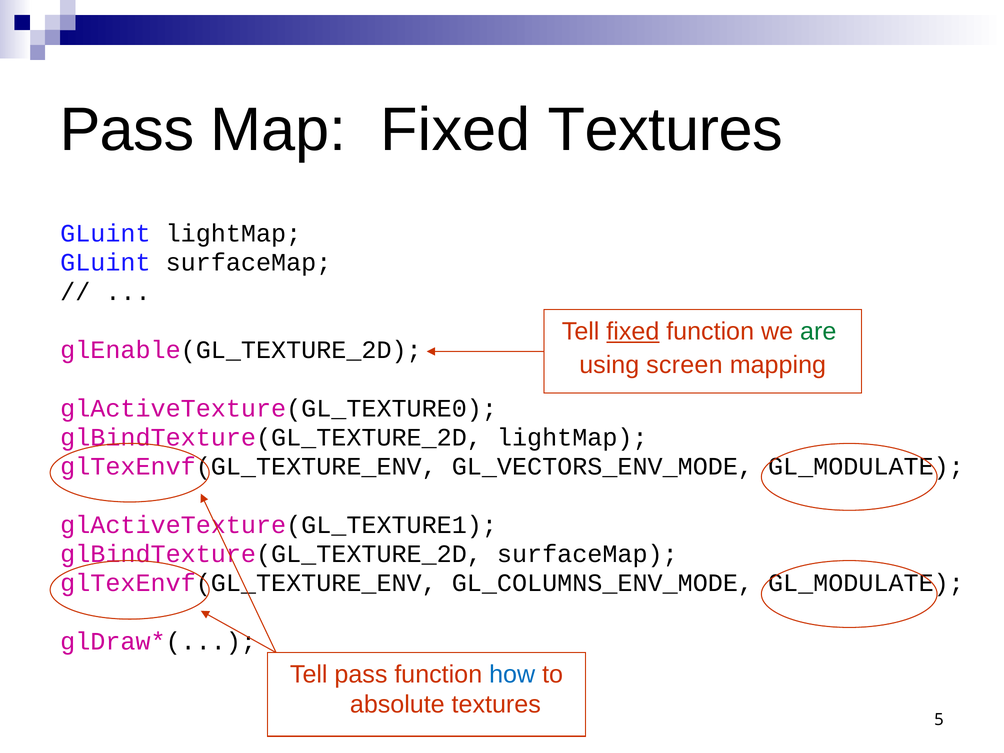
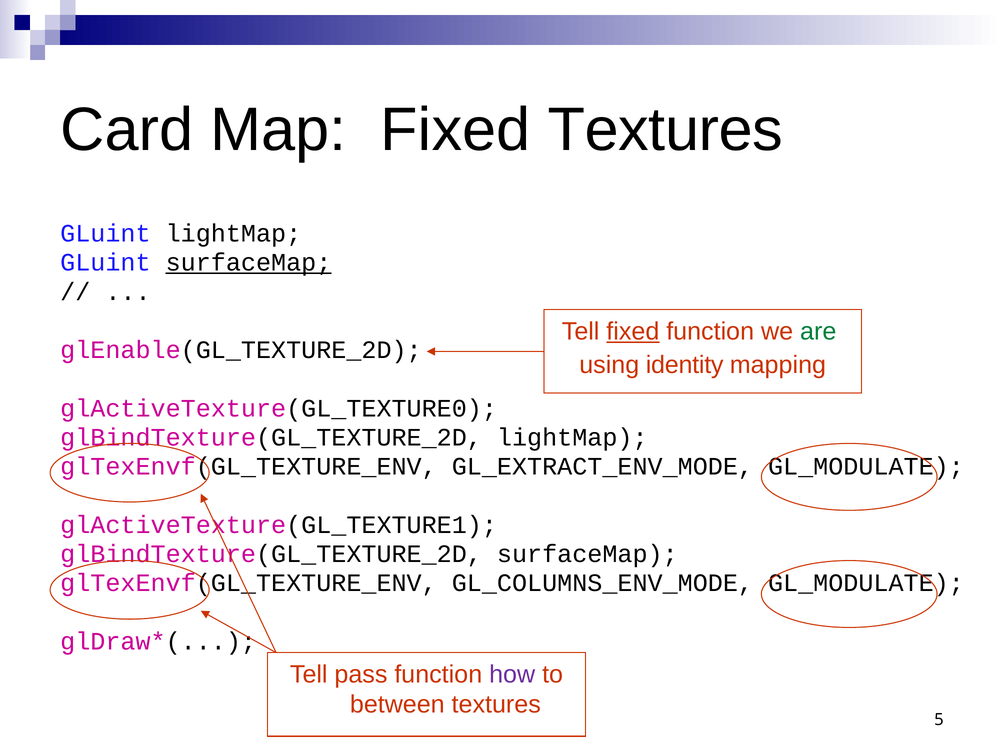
Pass: Pass -> Card (127, 130)
surfaceMap underline: none -> present (248, 263)
screen: screen -> identity (685, 365)
GL_VECTORS_ENV_MODE: GL_VECTORS_ENV_MODE -> GL_EXTRACT_ENV_MODE (602, 467)
how colour: blue -> purple (512, 674)
absolute: absolute -> between (397, 704)
